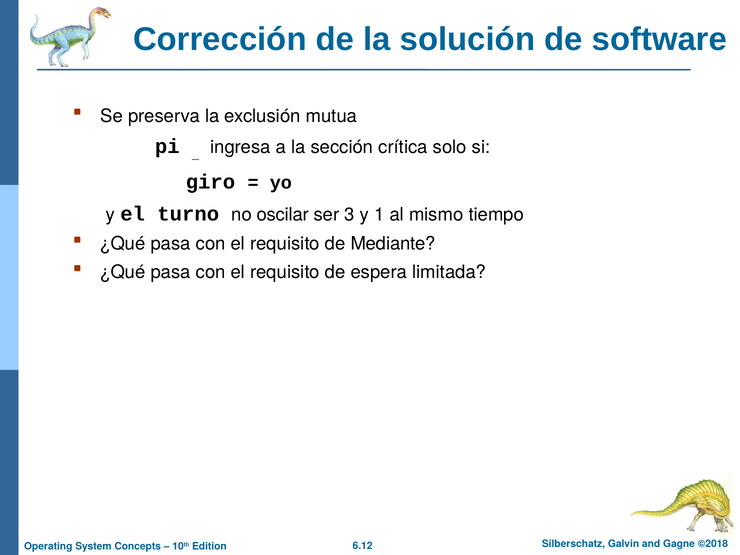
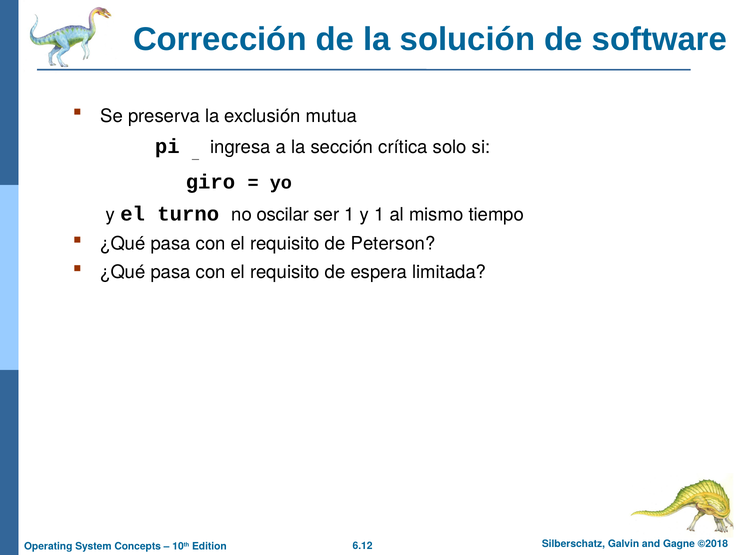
ser 3: 3 -> 1 (350, 214)
Mediante: Mediante -> Peterson (393, 244)
